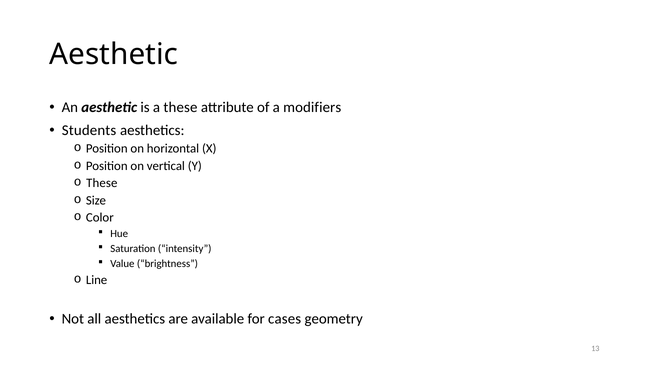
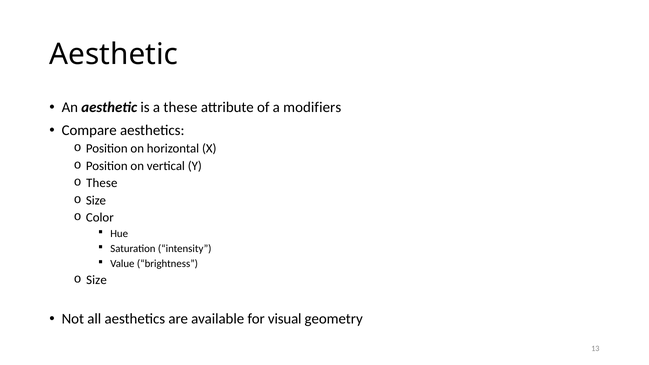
Students: Students -> Compare (89, 130)
Line: Line -> Size (96, 280)
cases: cases -> visual (285, 319)
